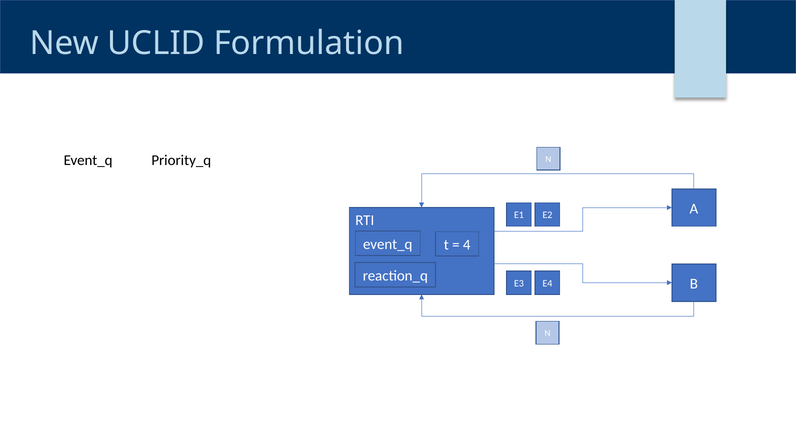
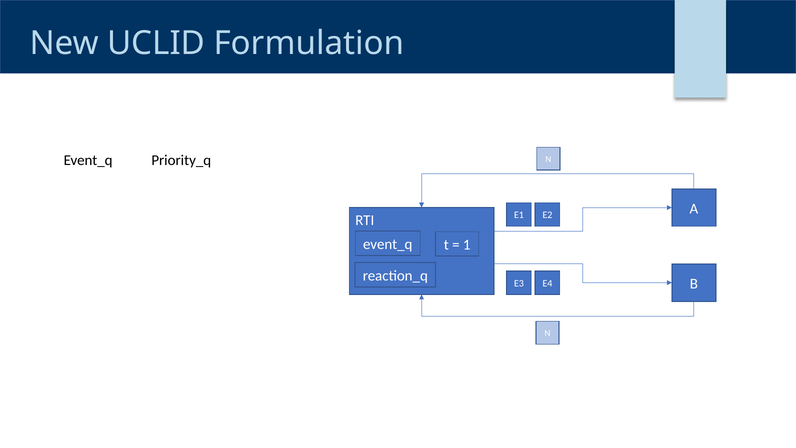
4: 4 -> 1 (467, 245)
